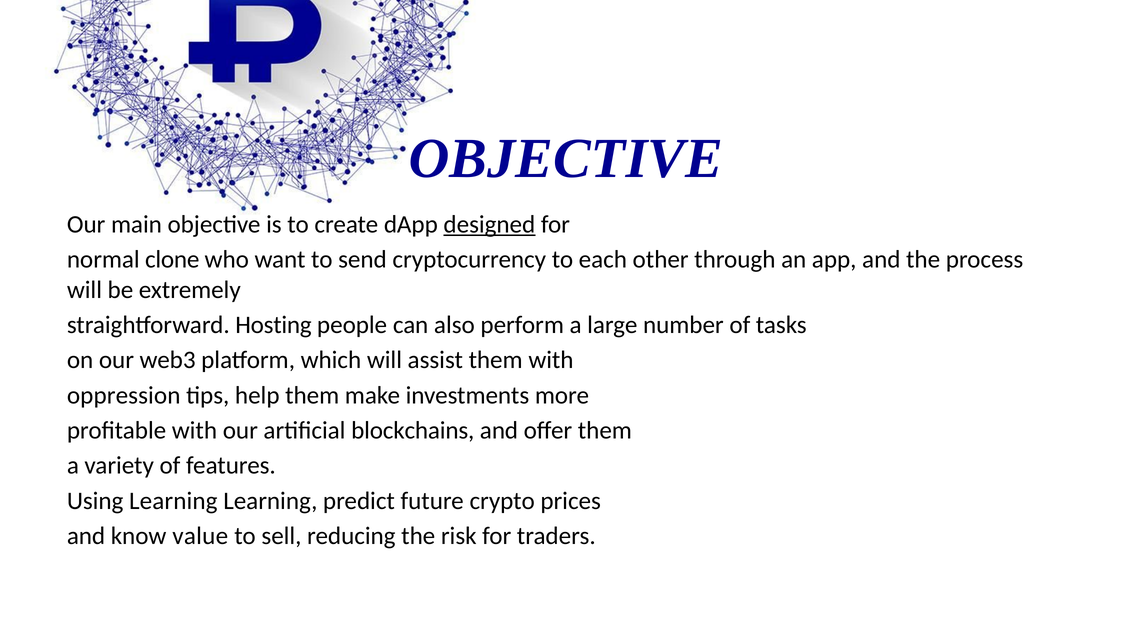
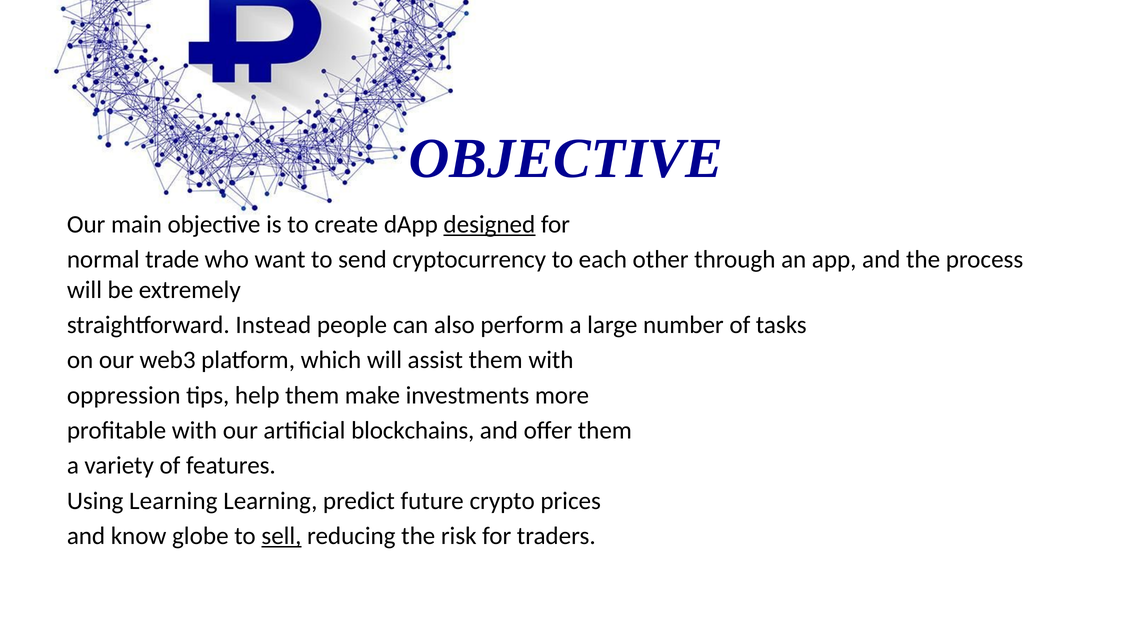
clone: clone -> trade (172, 260)
Hosting: Hosting -> Instead (273, 325)
value: value -> globe (200, 536)
sell underline: none -> present (281, 536)
